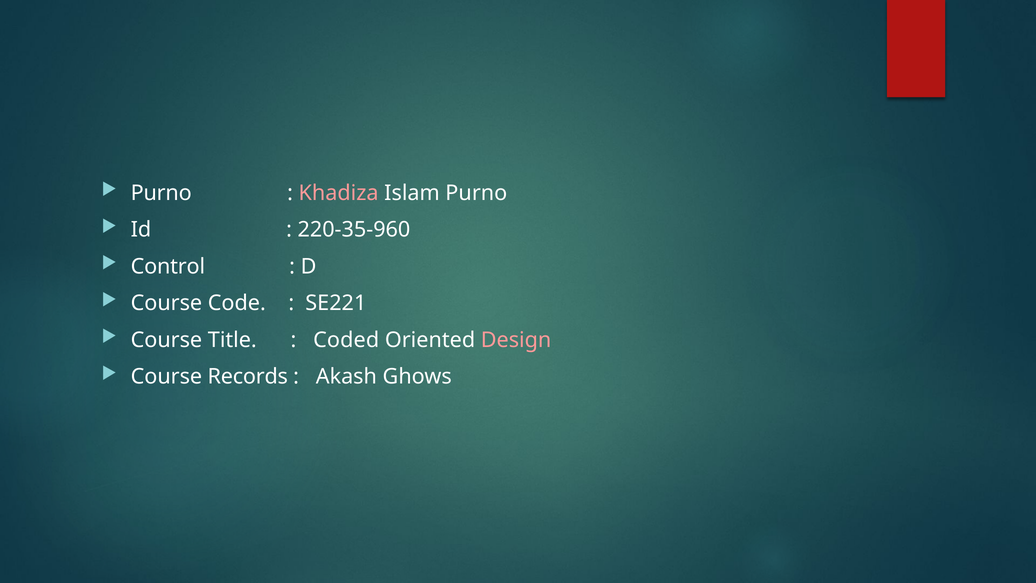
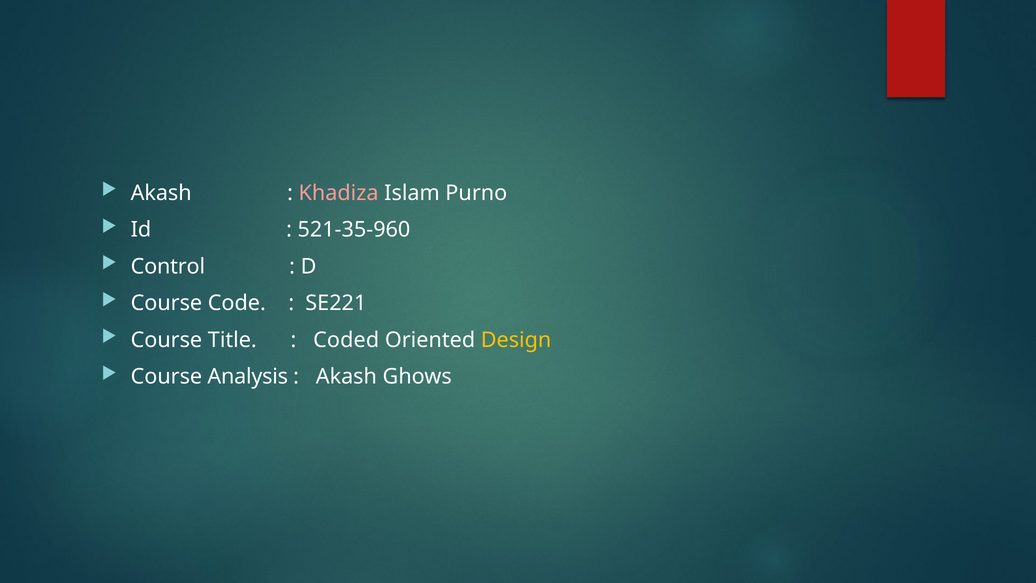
Purno: Purno -> Akash (161, 193)
220-35-960: 220-35-960 -> 521-35-960 (354, 230)
Design colour: pink -> yellow (516, 340)
Records: Records -> Analysis (248, 377)
